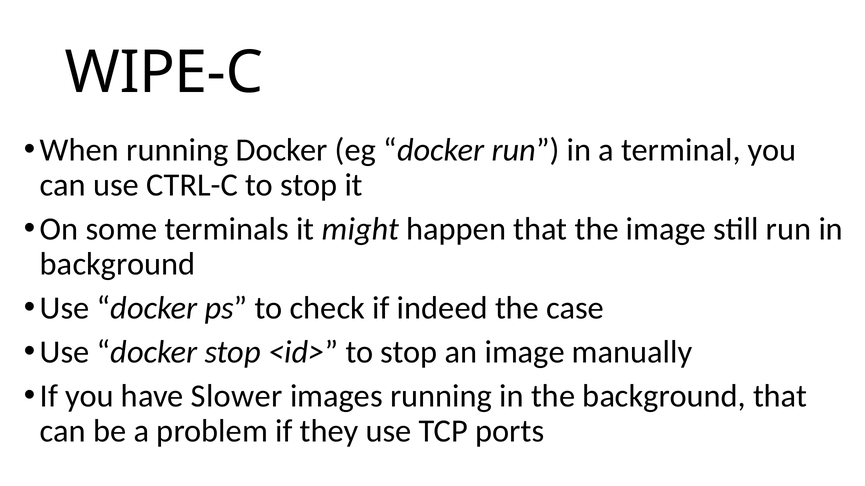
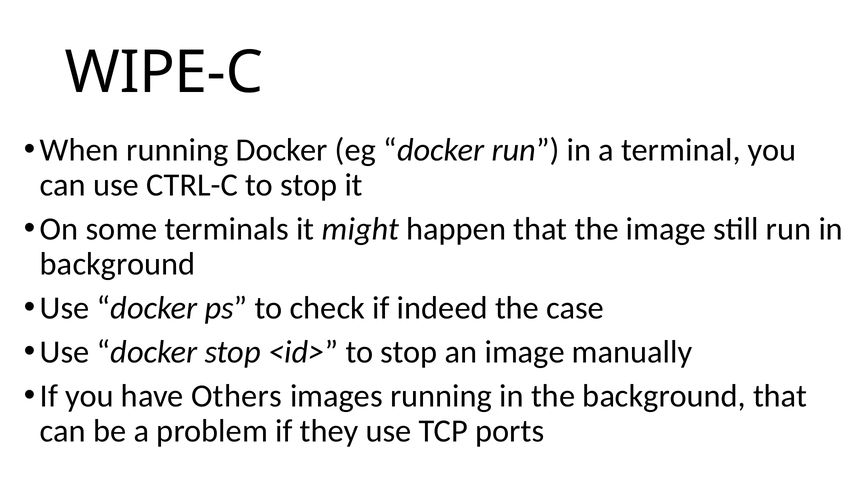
Slower: Slower -> Others (237, 396)
